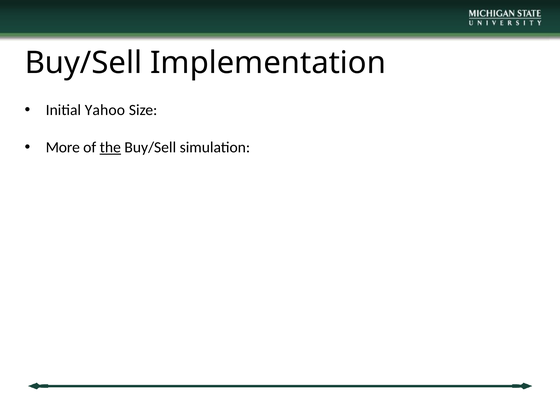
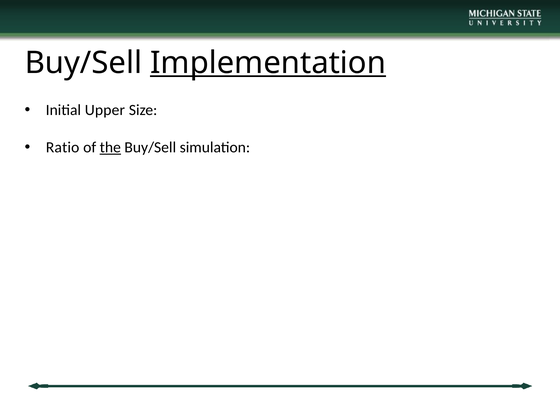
Implementation underline: none -> present (268, 63)
Yahoo: Yahoo -> Upper (105, 110)
More: More -> Ratio (63, 147)
